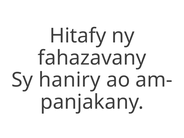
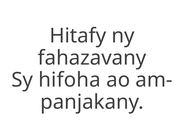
haniry: haniry -> hifoha (70, 80)
